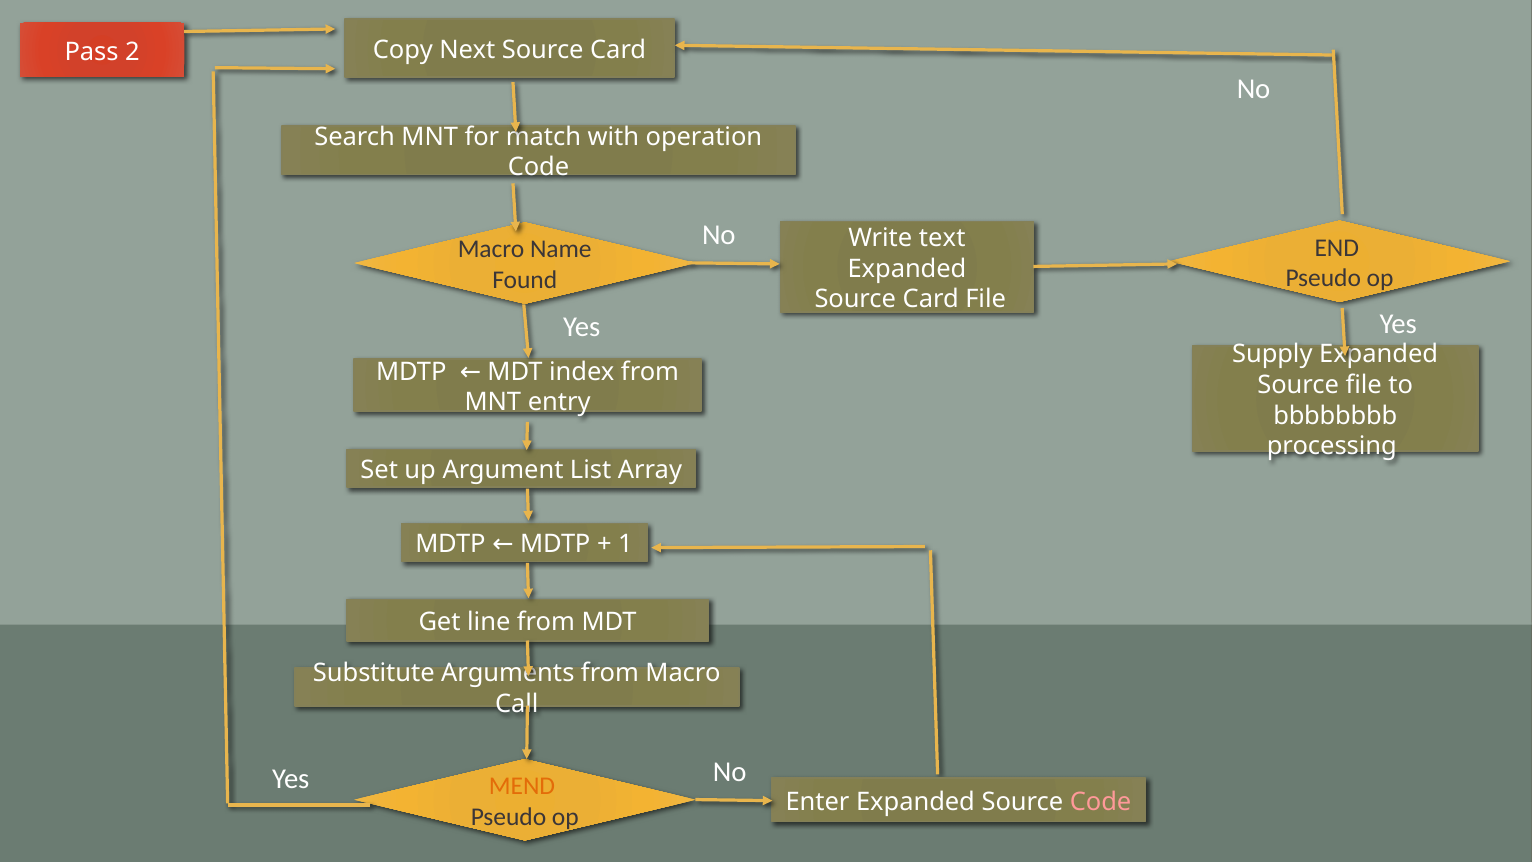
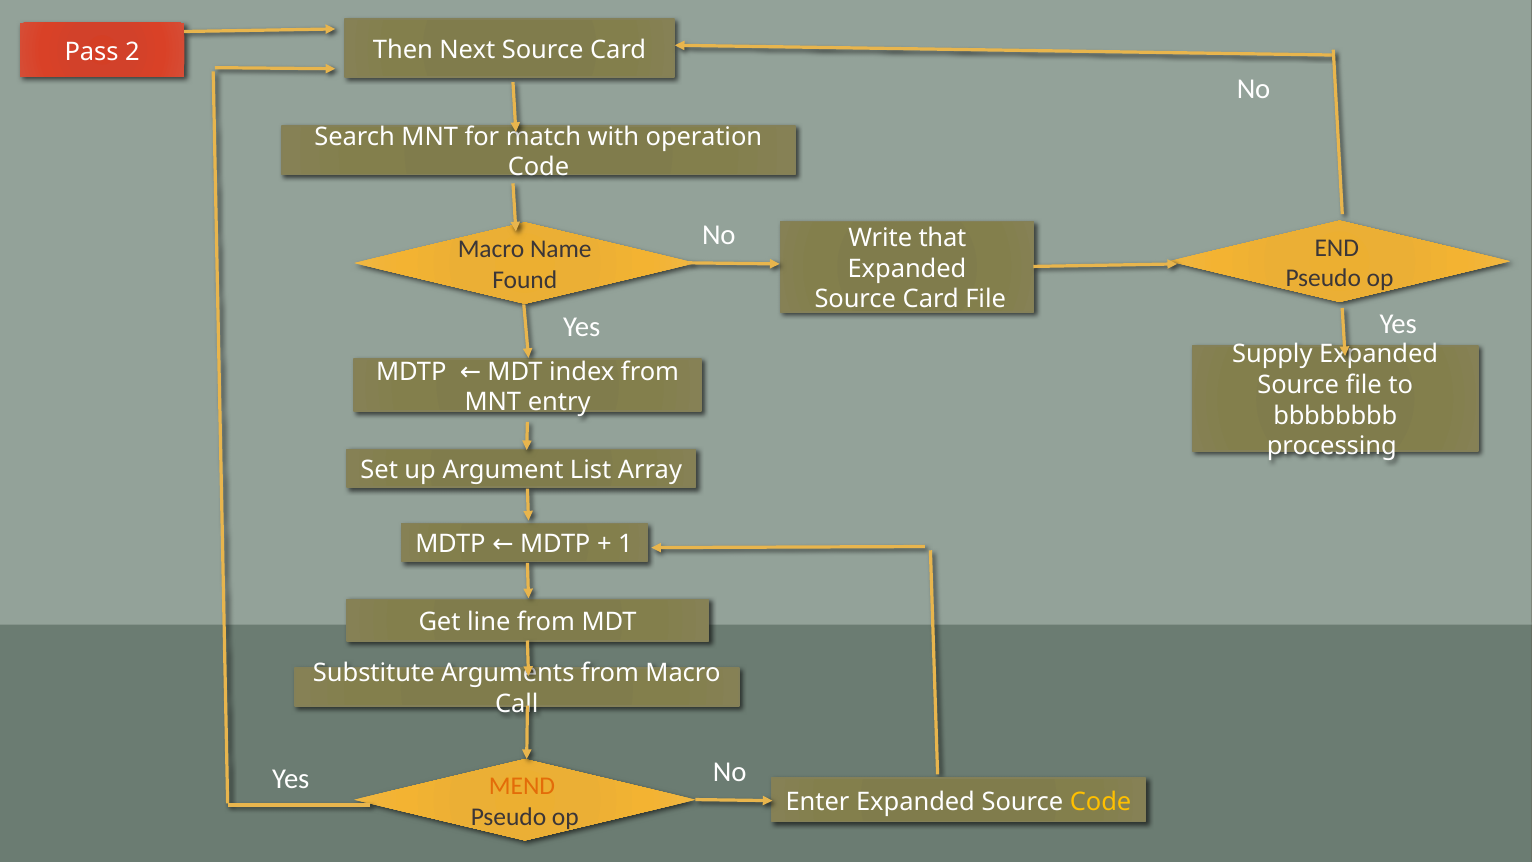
Copy: Copy -> Then (403, 50)
text: text -> that (942, 238)
Code colour: pink -> yellow (1101, 801)
